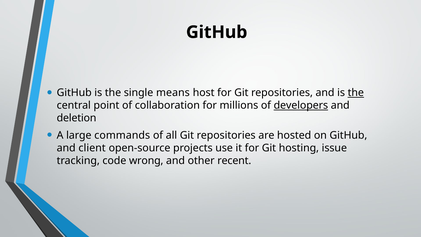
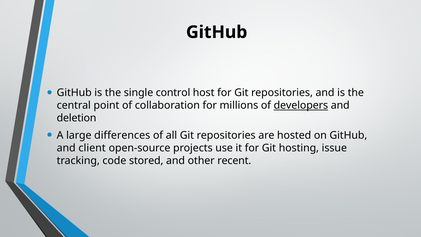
means: means -> control (173, 93)
the underline: present -> none (356, 93)
commands: commands -> differences (122, 135)
wrong: wrong -> stored (146, 161)
